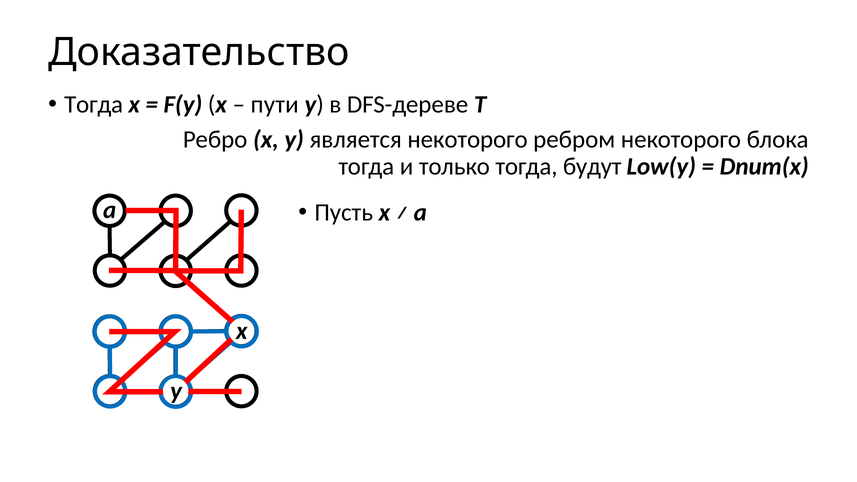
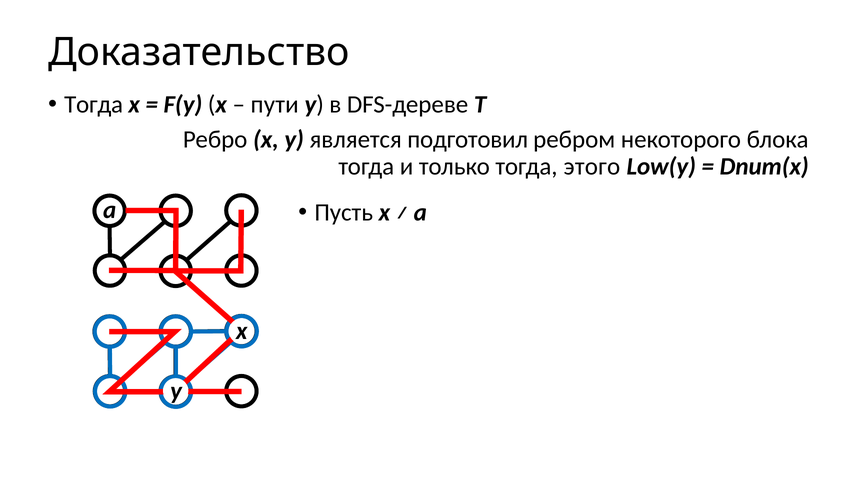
является некоторого: некоторого -> подготовил (468, 140)
будут: будут -> этого (592, 167)
